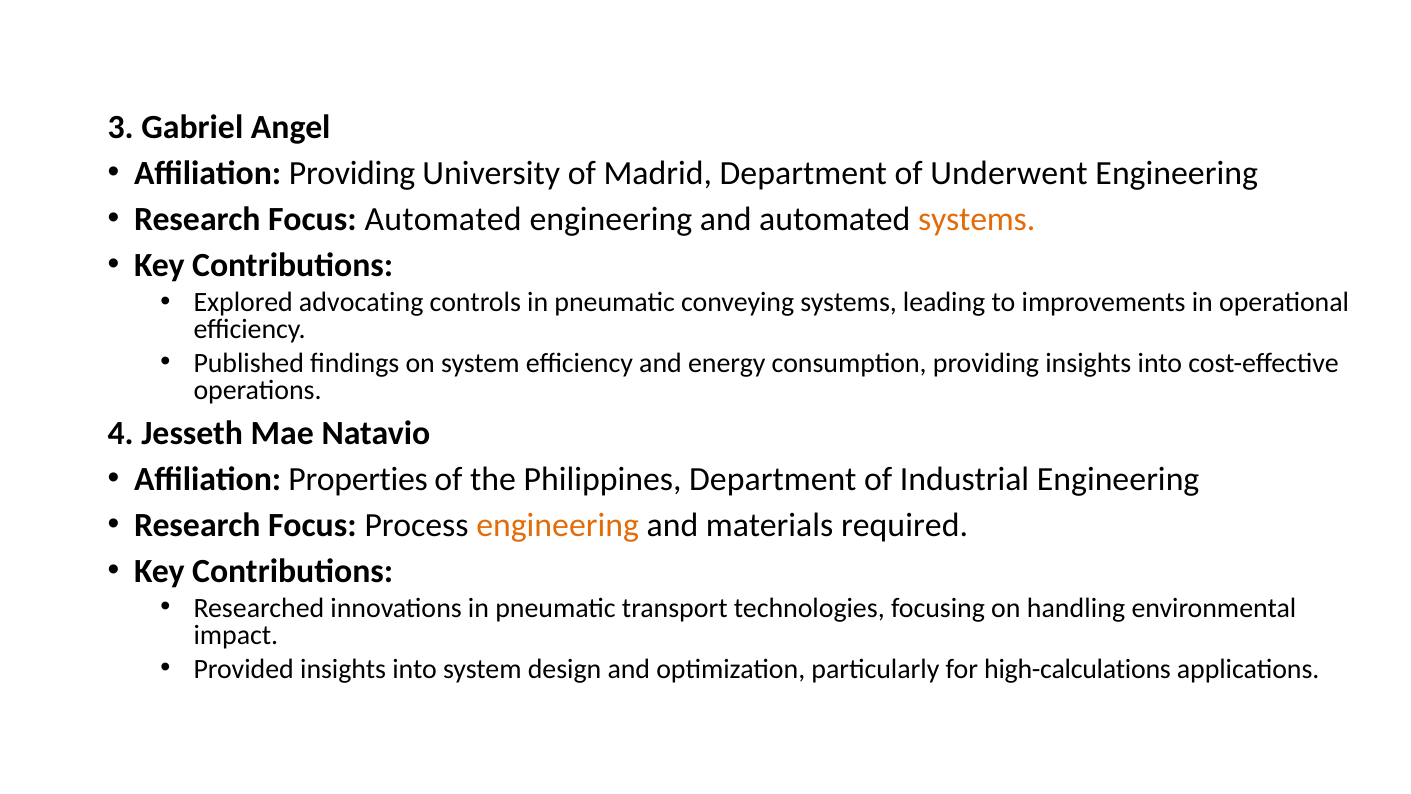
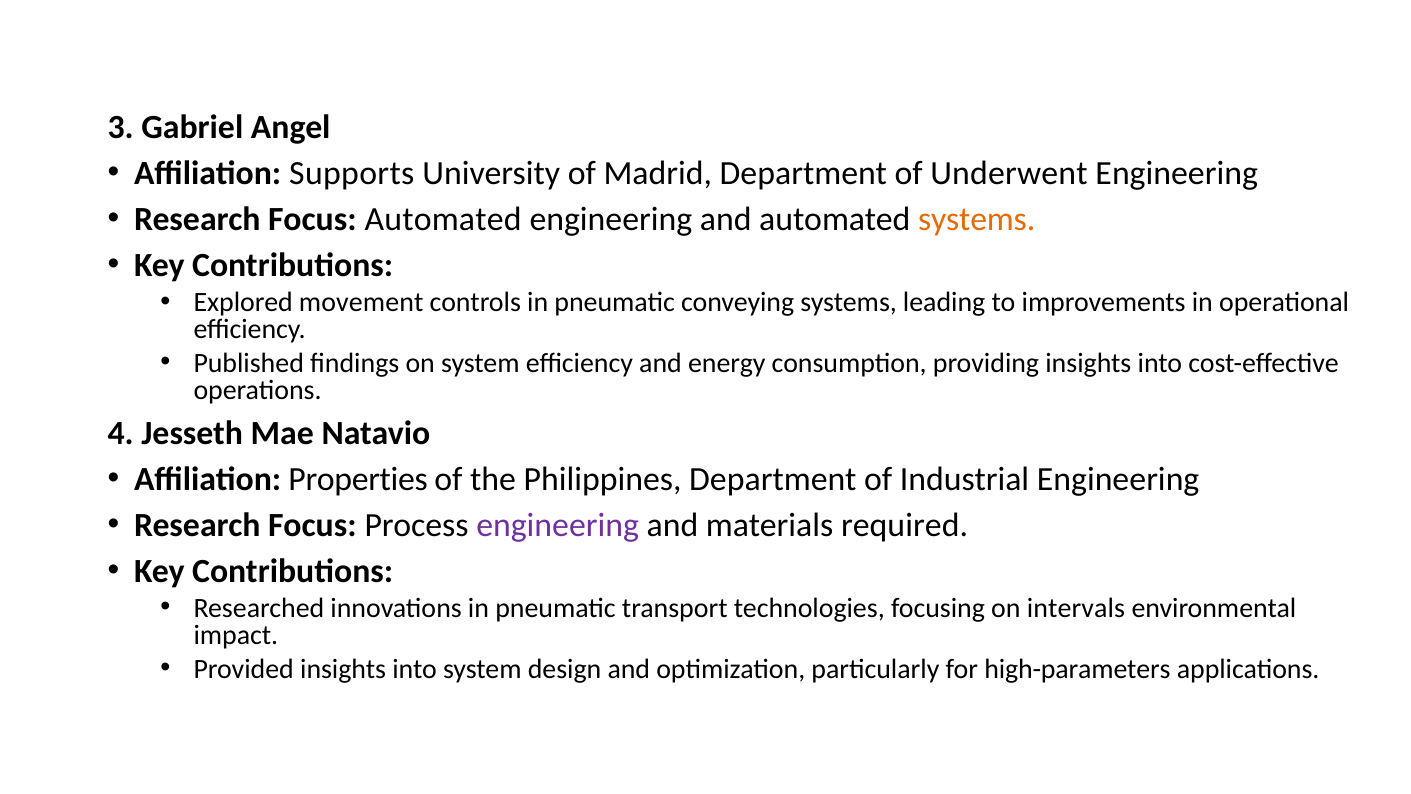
Affiliation Providing: Providing -> Supports (352, 173)
advocating: advocating -> movement (361, 302)
engineering colour: orange -> purple (558, 525)
handling: handling -> intervals (1076, 608)
high-calculations: high-calculations -> high-parameters (1077, 669)
